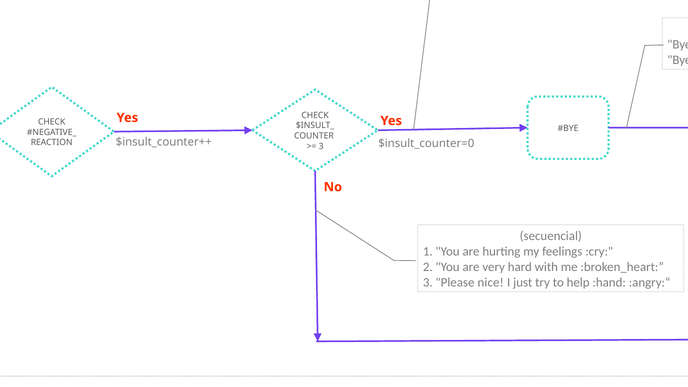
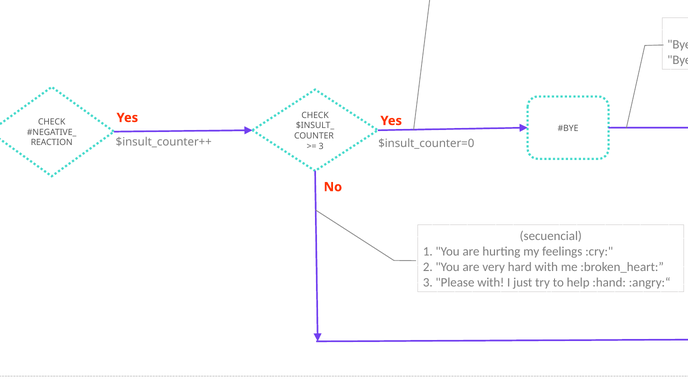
Please nice: nice -> with (491, 282)
